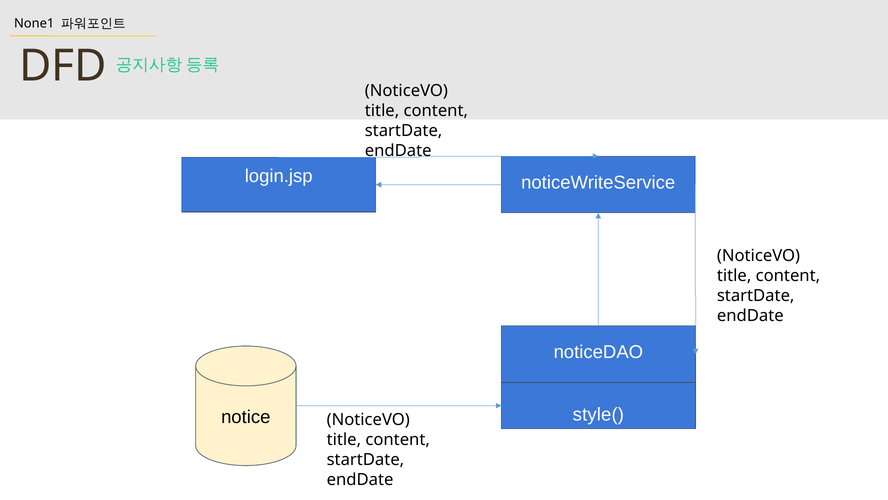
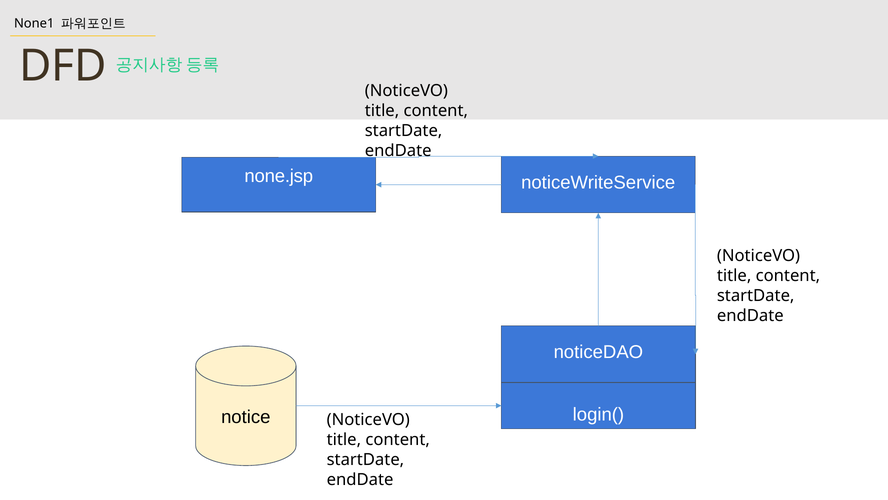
login.jsp: login.jsp -> none.jsp (279, 176)
style(: style( -> login( (598, 414)
